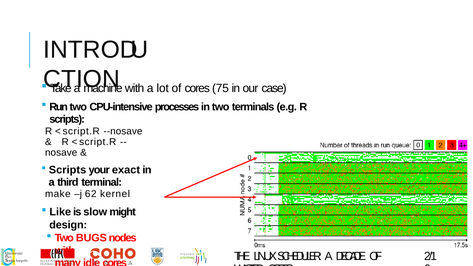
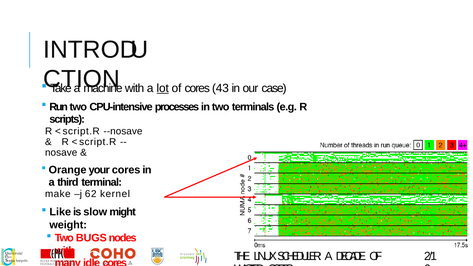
lot underline: none -> present (163, 88)
75: 75 -> 43 (220, 88)
Scripts: Scripts -> Orange (68, 170)
your exact: exact -> cores (126, 170)
design: design -> weight (68, 225)
